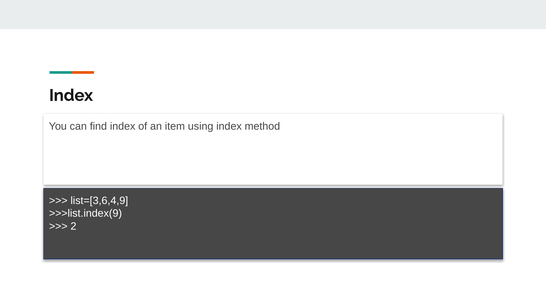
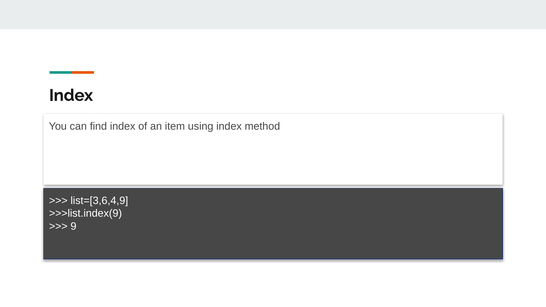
2: 2 -> 9 (74, 226)
